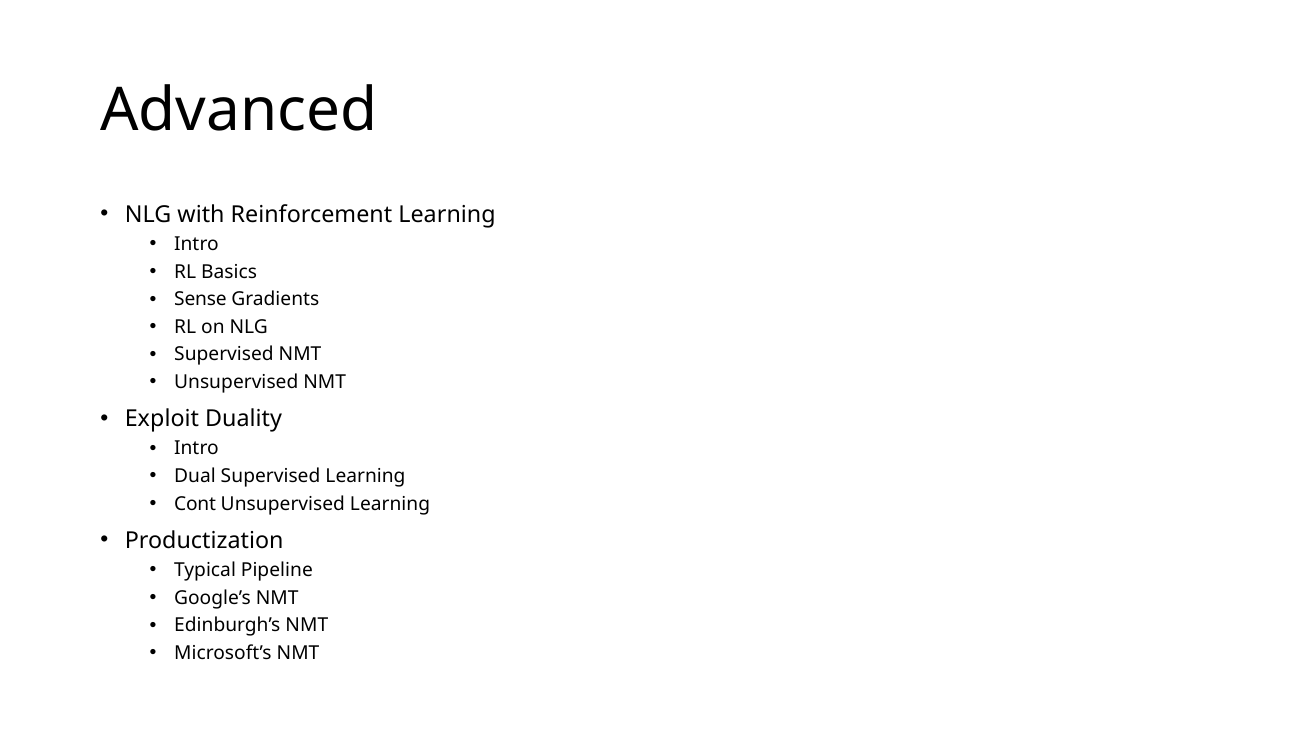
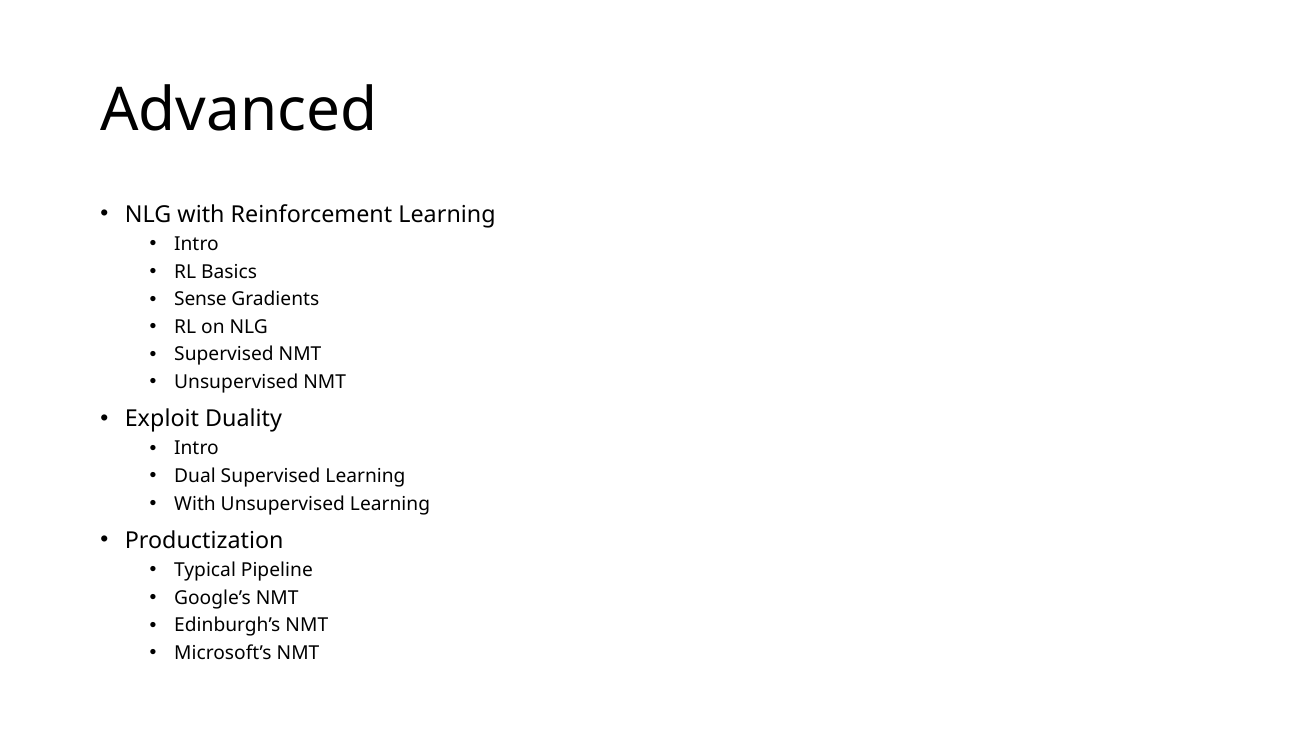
Cont: Cont -> With (195, 503)
